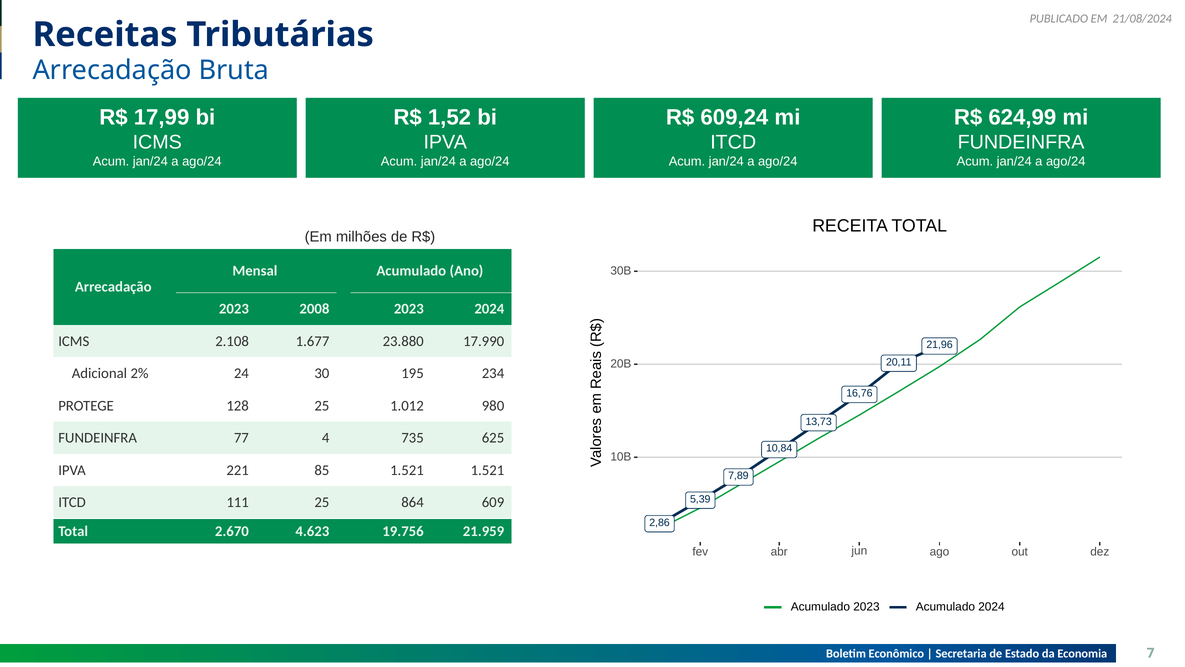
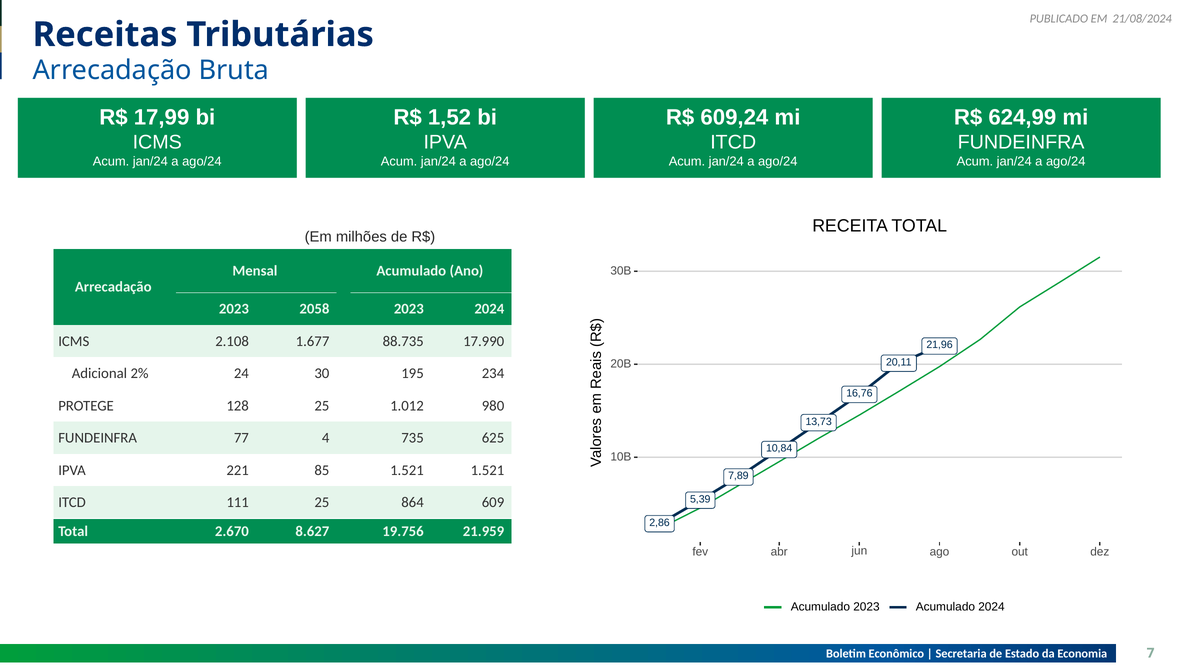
2008: 2008 -> 2058 (314, 309)
23.880: 23.880 -> 88.735 (403, 341)
4.623: 4.623 -> 8.627 (312, 531)
